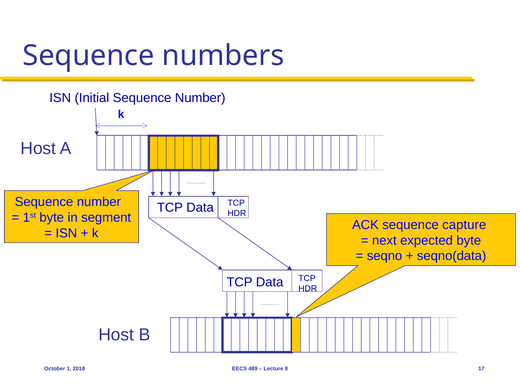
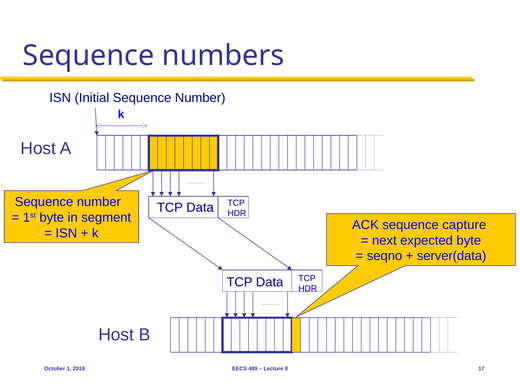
seqno(data: seqno(data -> server(data (452, 256)
